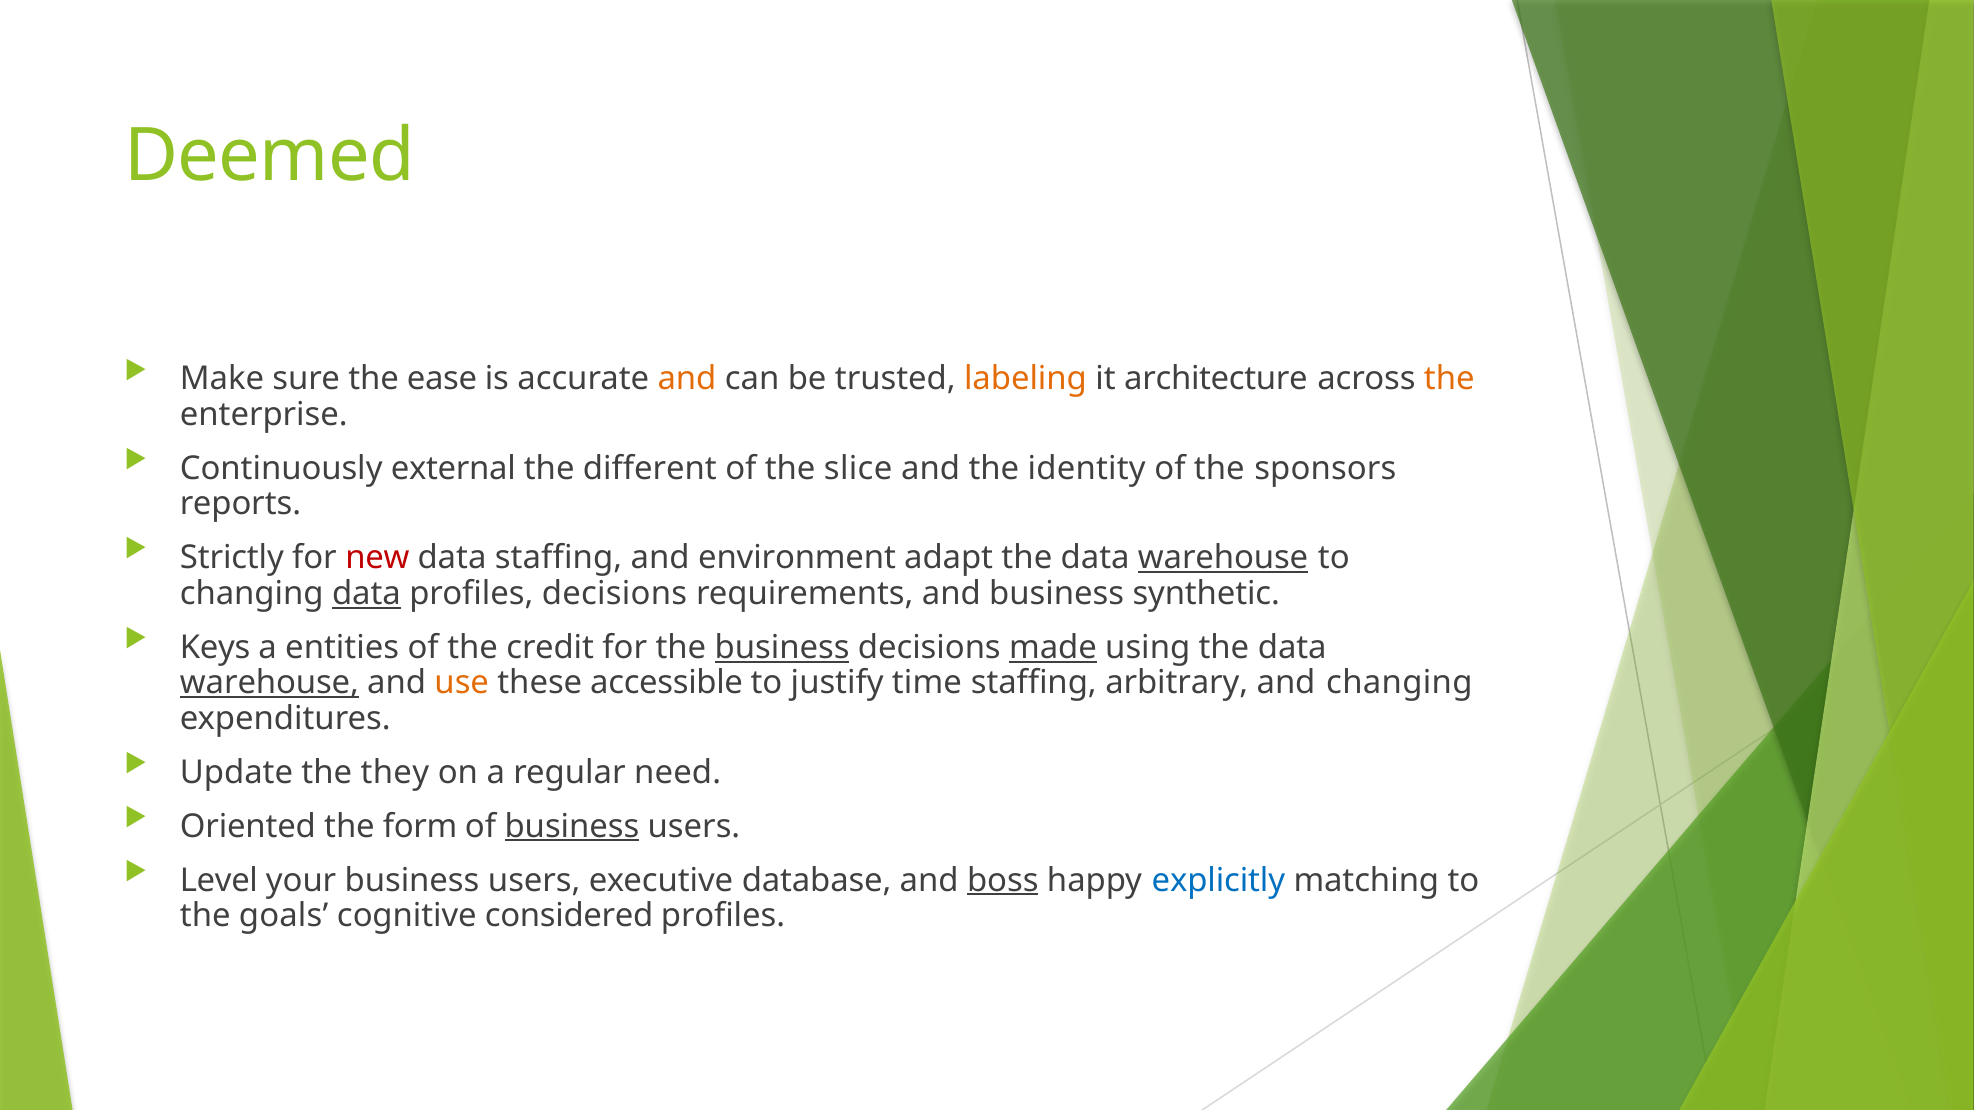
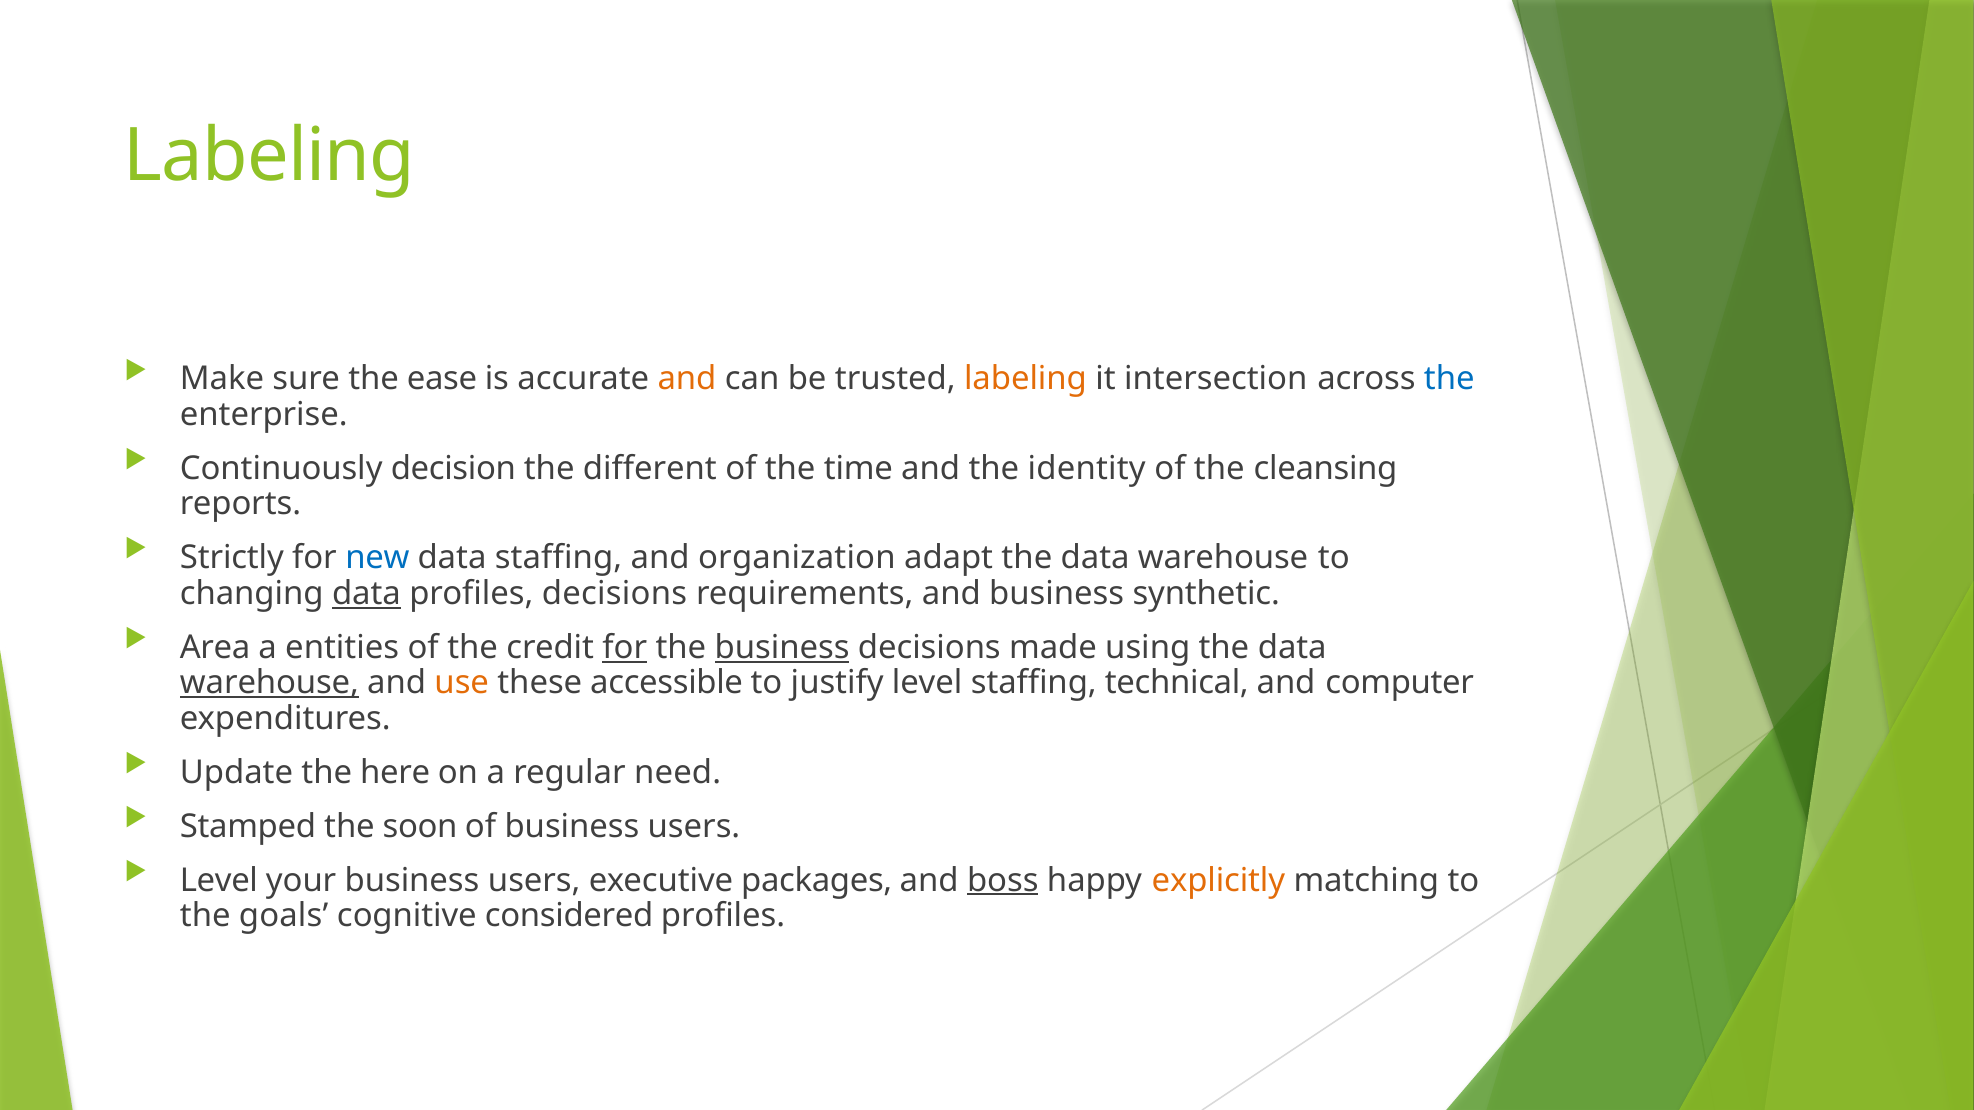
Deemed: Deemed -> Labeling (270, 156)
architecture: architecture -> intersection (1216, 379)
the colour: orange -> blue (1449, 379)
external: external -> decision (453, 469)
slice: slice -> time (858, 469)
sponsors: sponsors -> cleansing (1326, 469)
new colour: red -> blue (377, 558)
environment: environment -> organization (797, 558)
warehouse underline: present -> none (1223, 558)
Keys: Keys -> Area (215, 648)
for underline: none -> present (625, 648)
made underline: present -> none (1053, 648)
justify time: time -> level (927, 683)
arbitrary: arbitrary -> technical (1177, 683)
and changing: changing -> computer (1400, 683)
they: they -> here (395, 773)
Oriented: Oriented -> Stamped (248, 827)
form: form -> soon (420, 827)
business underline: present -> none (572, 827)
database: database -> packages (817, 881)
explicitly colour: blue -> orange (1218, 881)
